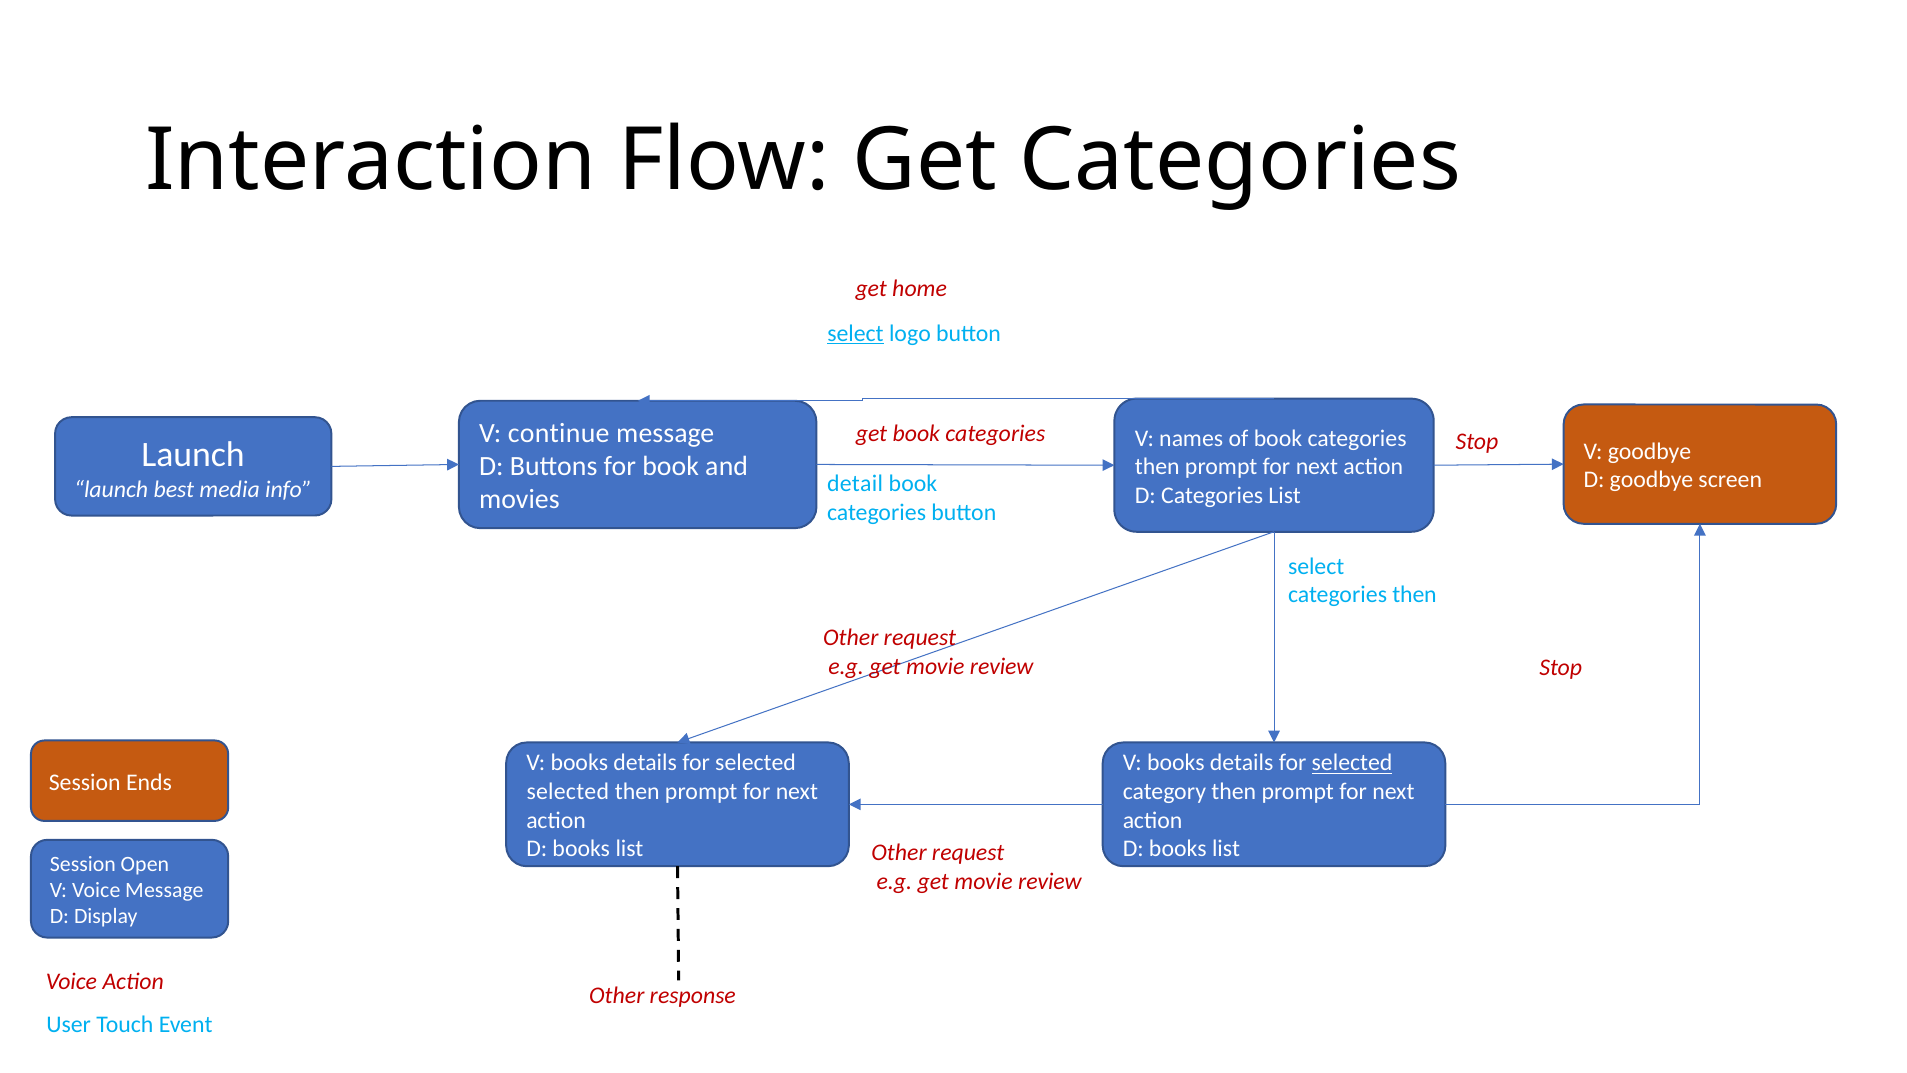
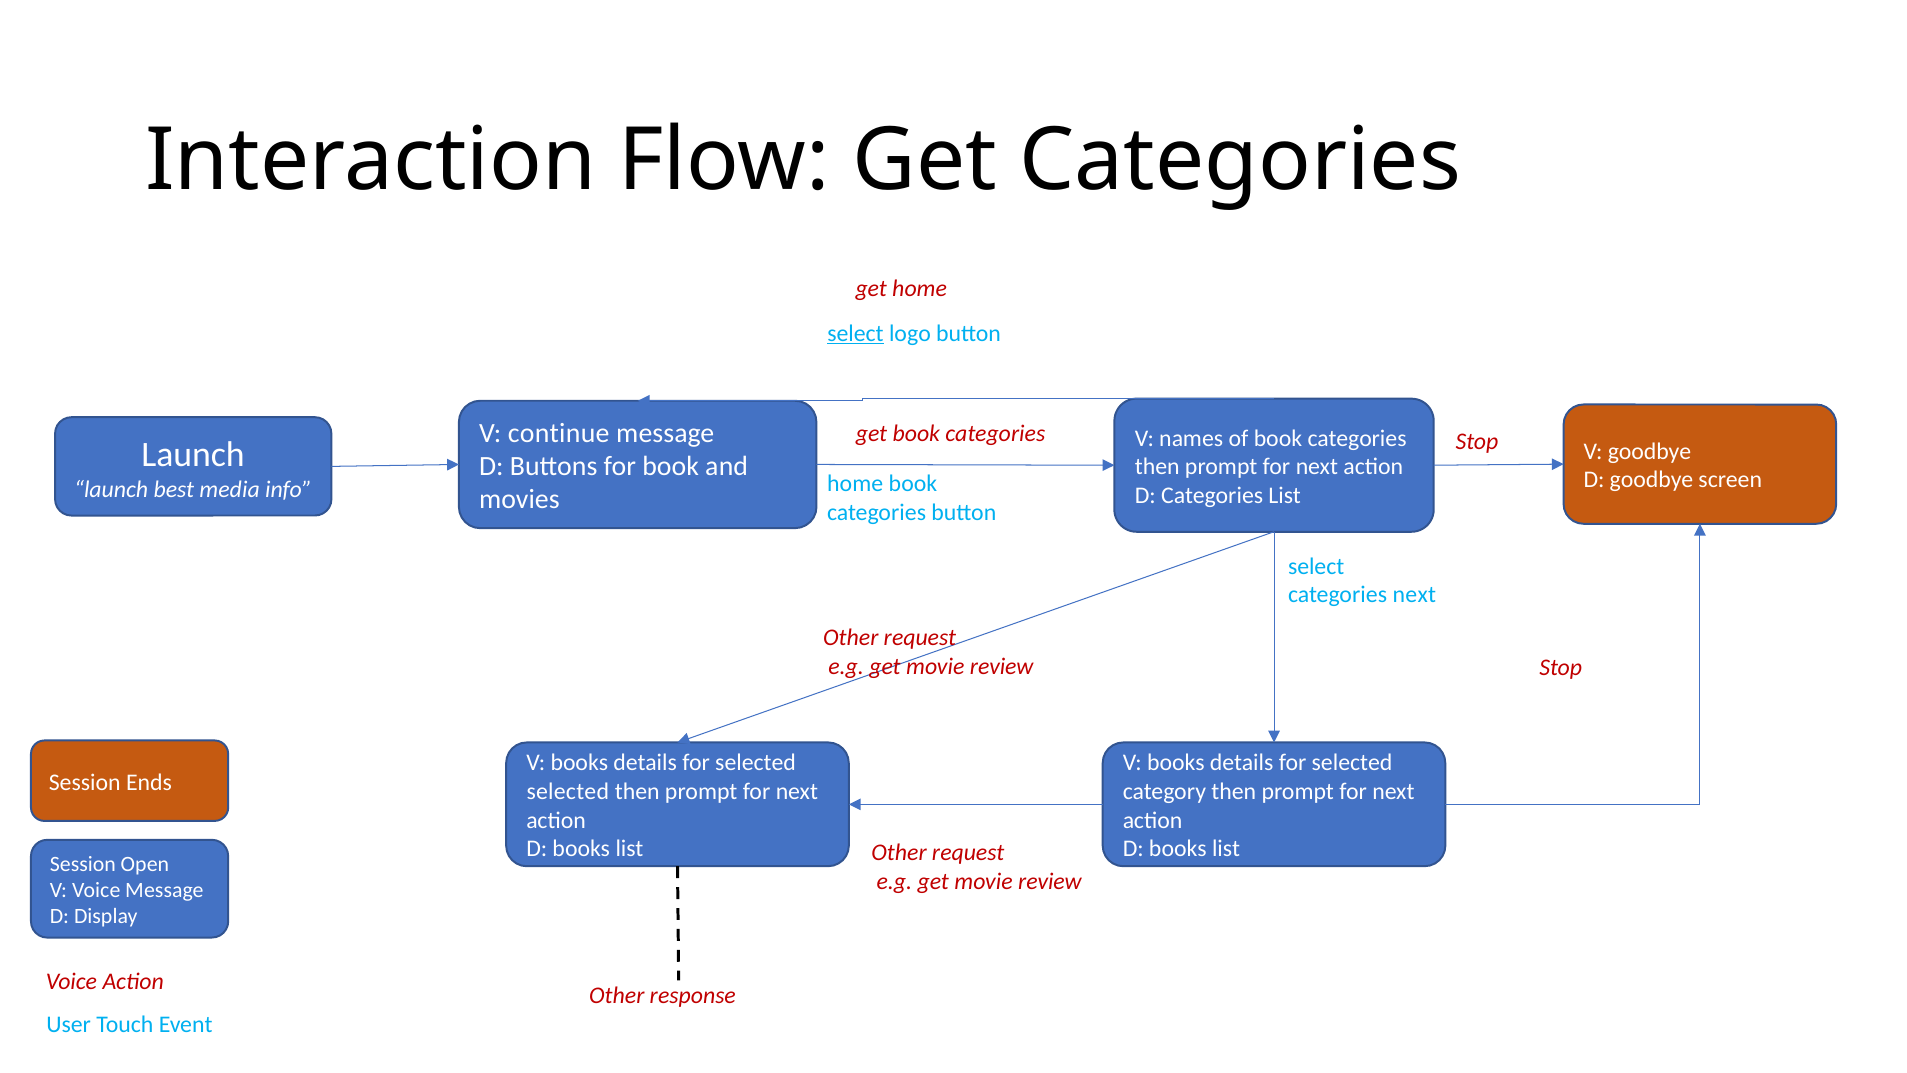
detail: detail -> home (855, 484)
then: then -> next (1414, 595)
selected underline: present -> none (1352, 763)
